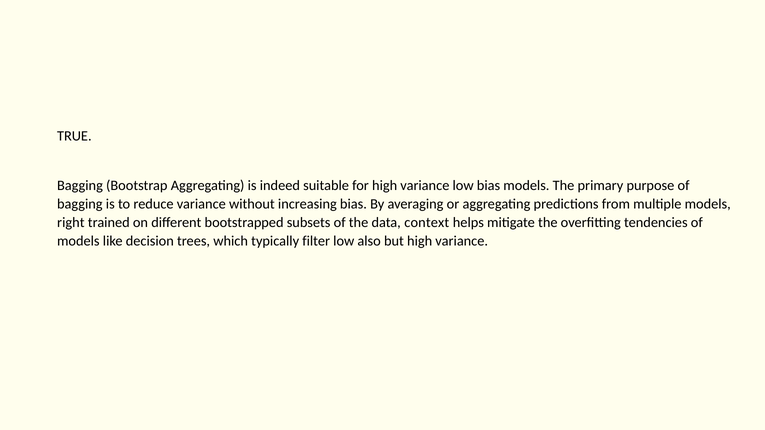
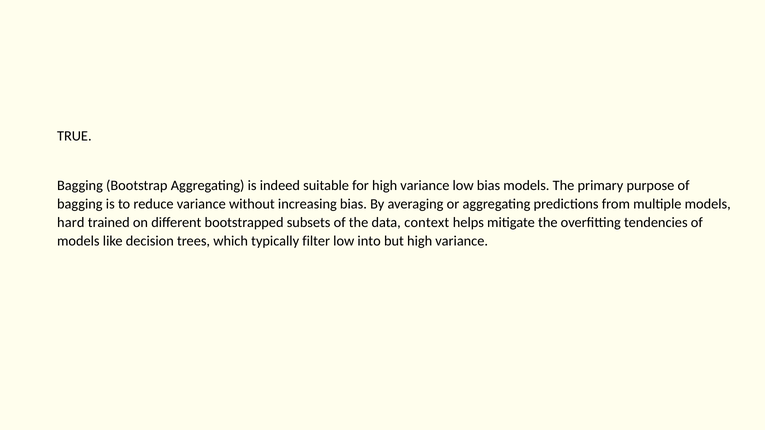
right: right -> hard (71, 223)
also: also -> into (369, 241)
